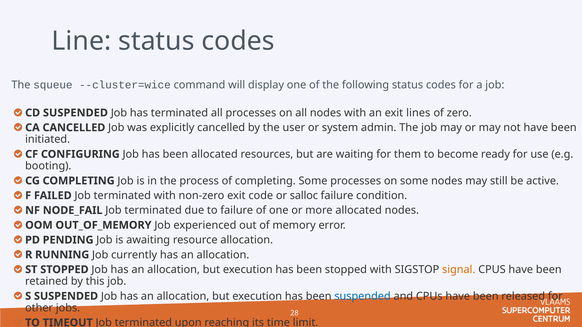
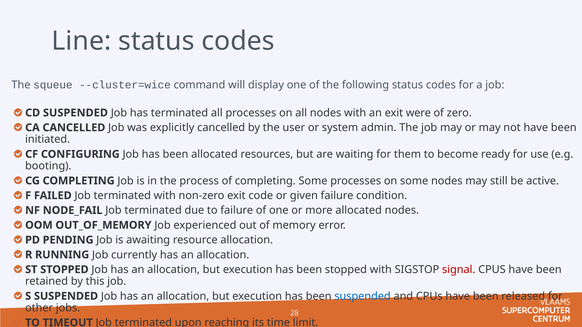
lines: lines -> were (418, 113)
salloc: salloc -> given (304, 196)
signal colour: orange -> red (459, 270)
